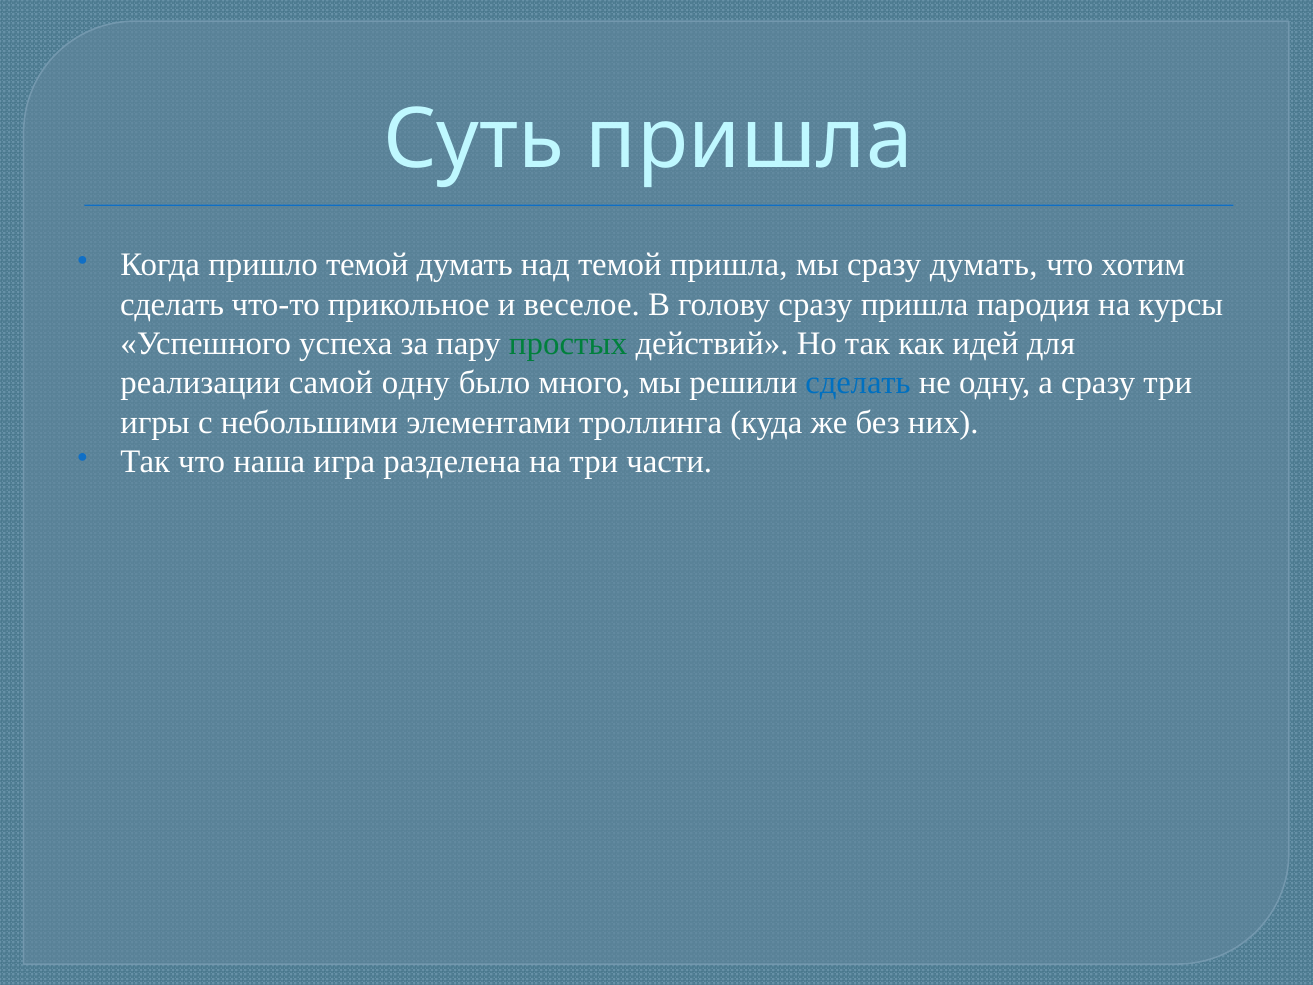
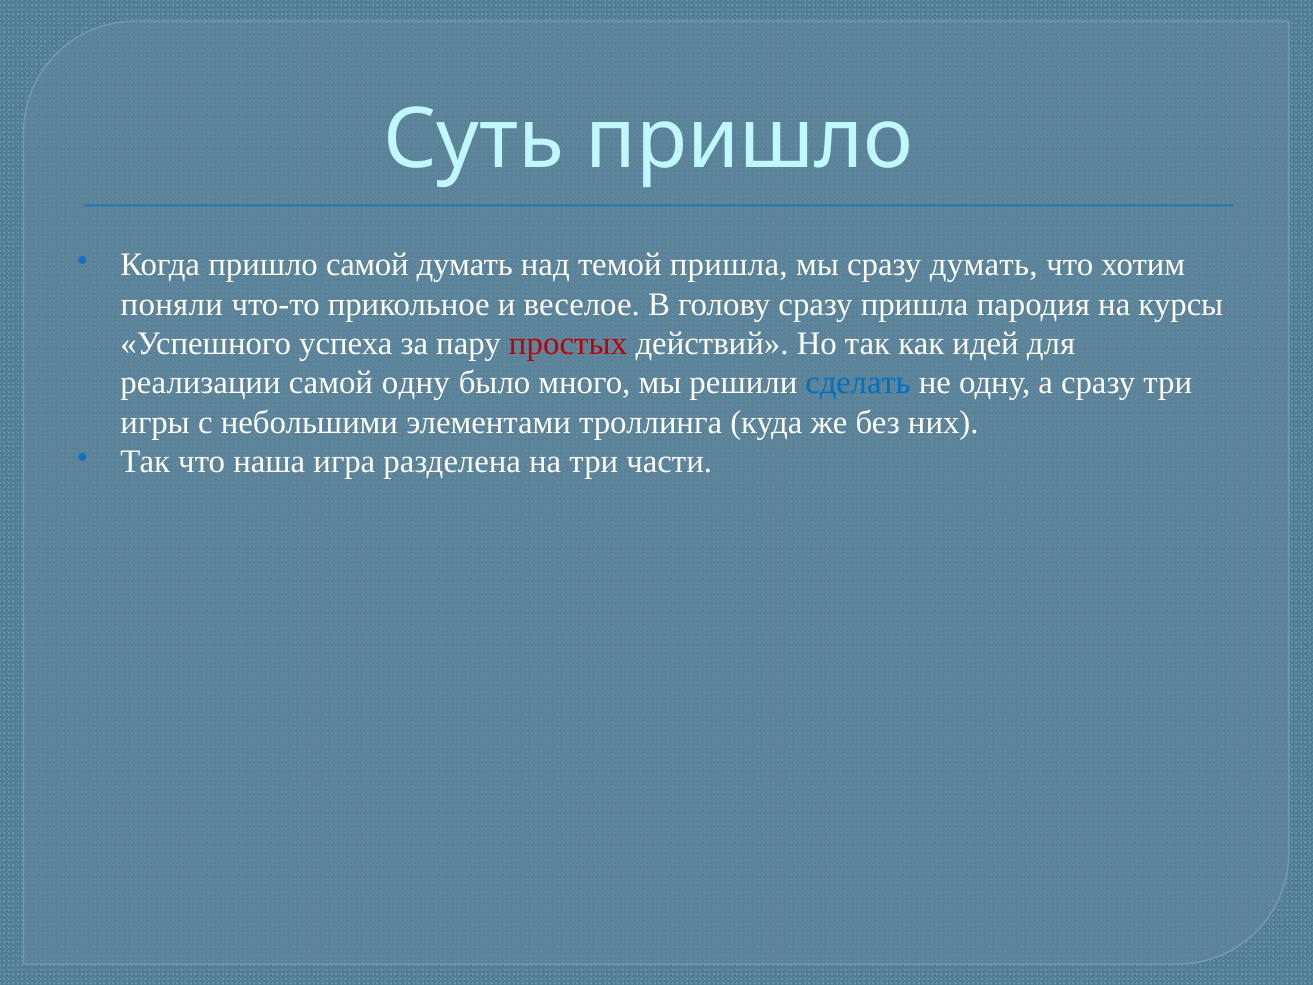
Суть пришла: пришла -> пришло (750, 140)
пришло темой: темой -> самой (367, 265)
сделать: сделать -> поняли (172, 304)
простых colour: green -> red (568, 344)
